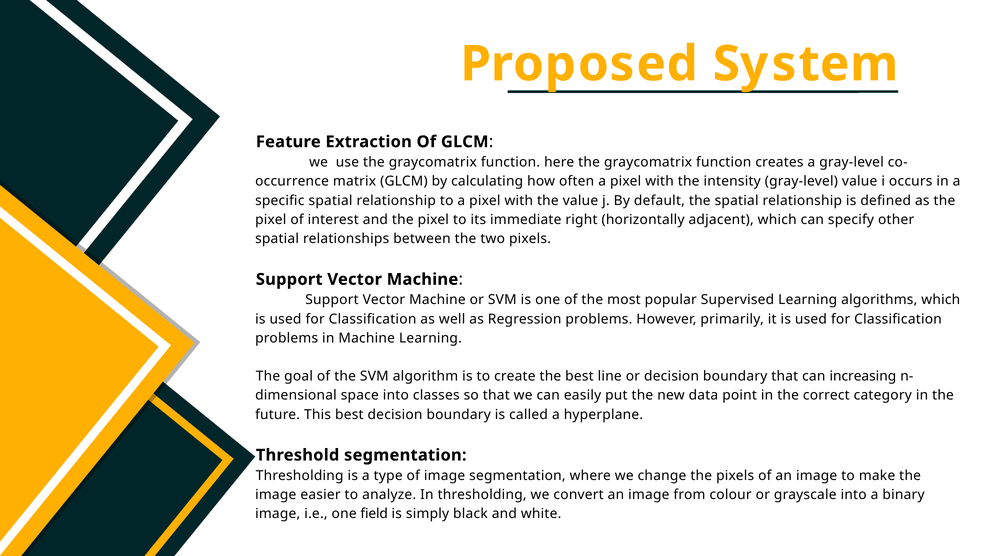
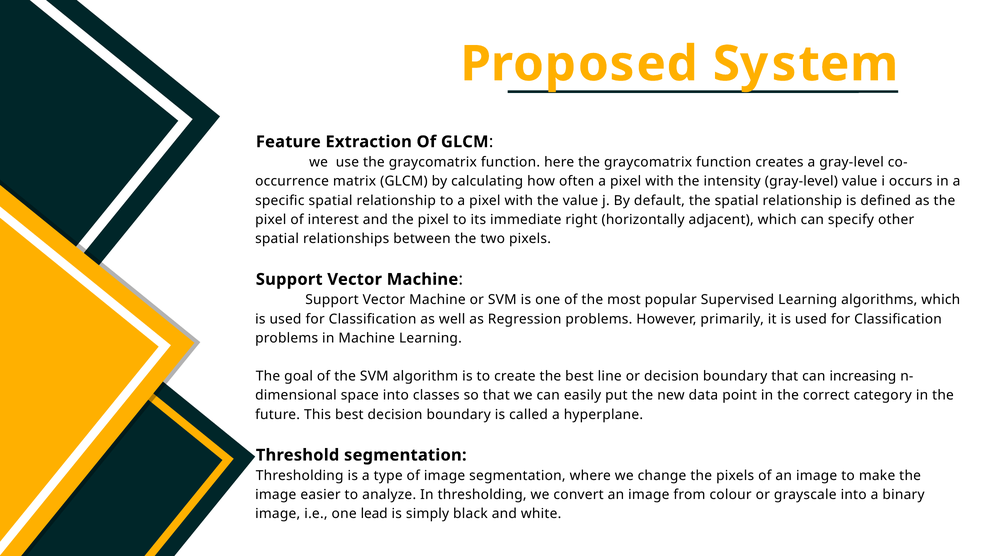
field: field -> lead (374, 514)
